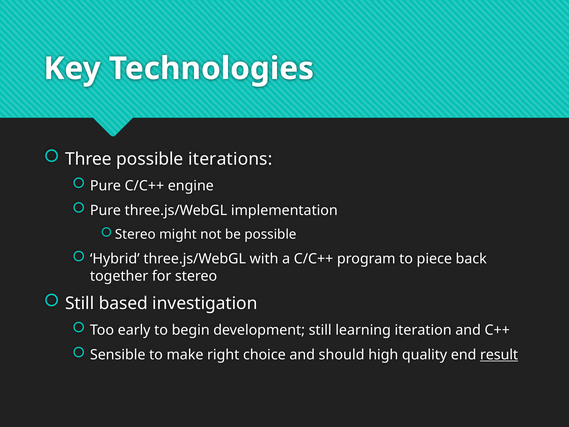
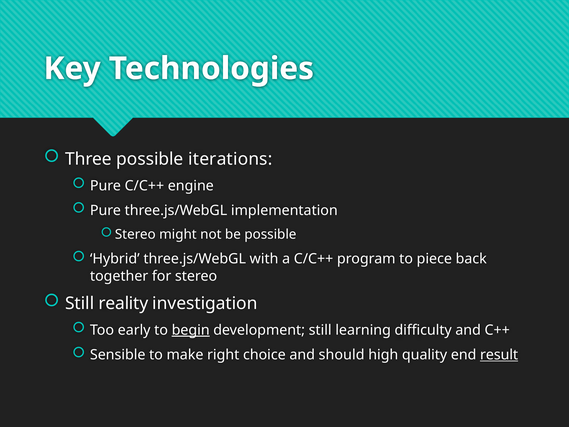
based: based -> reality (123, 303)
begin underline: none -> present (191, 330)
iteration: iteration -> difficulty (423, 330)
